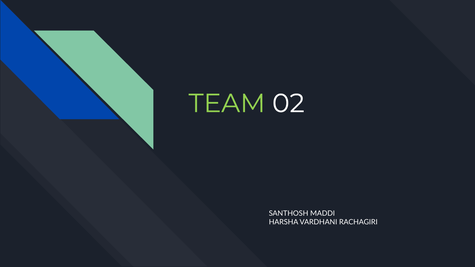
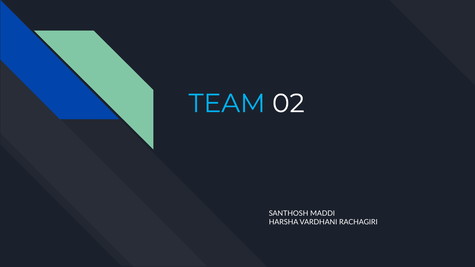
TEAM colour: light green -> light blue (227, 104)
